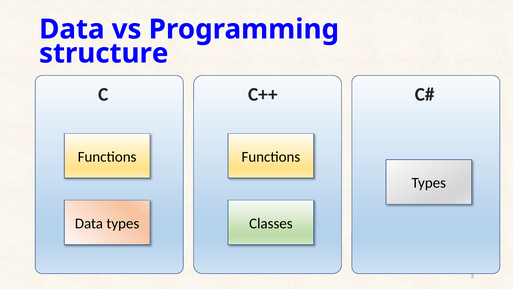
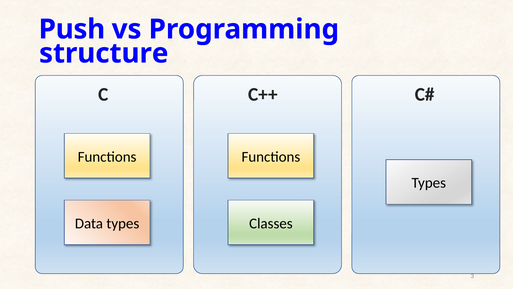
Data: Data -> Push (72, 29)
